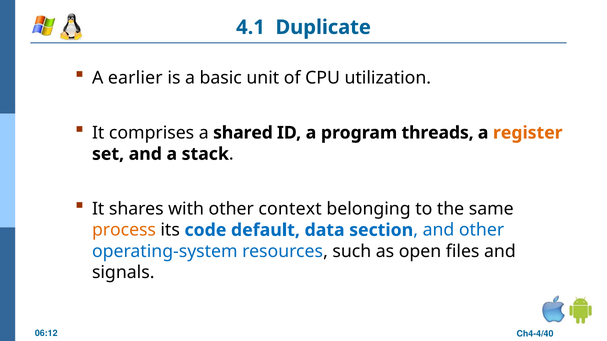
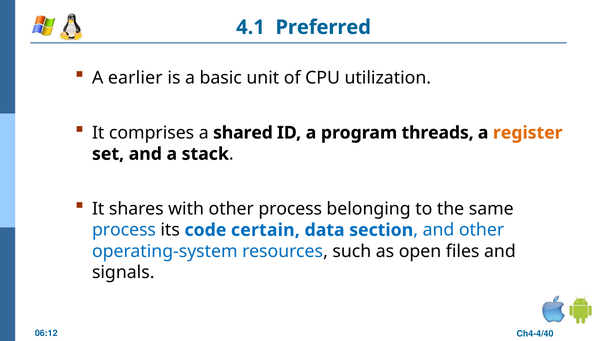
Duplicate: Duplicate -> Preferred (323, 27)
other context: context -> process (290, 209)
process colour: orange -> blue (124, 230)
default: default -> certain (265, 230)
